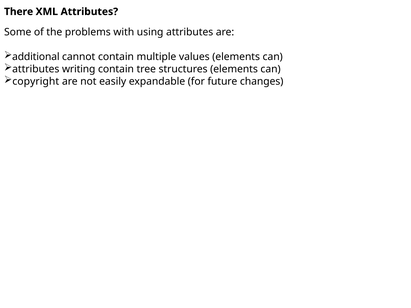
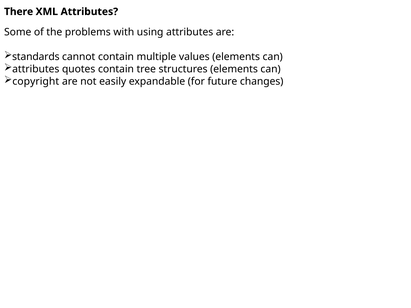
additional: additional -> standards (36, 57)
writing: writing -> quotes (79, 69)
